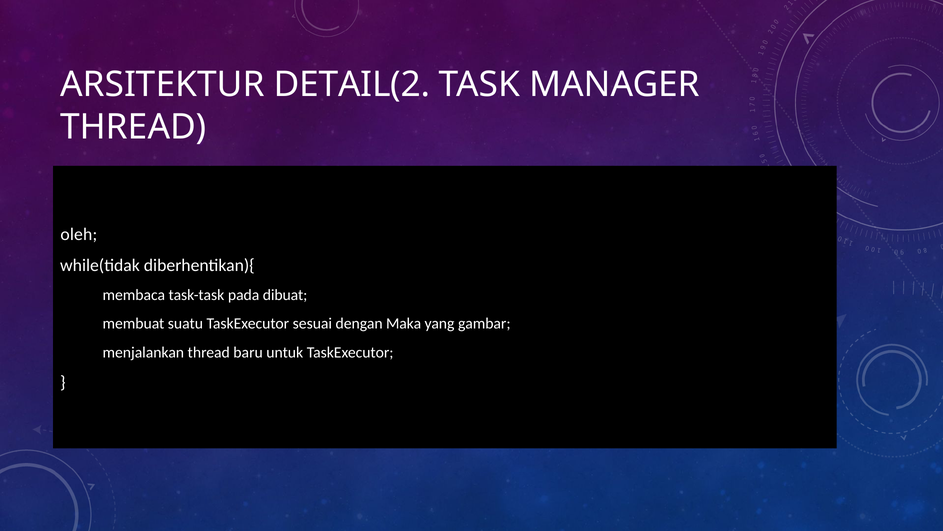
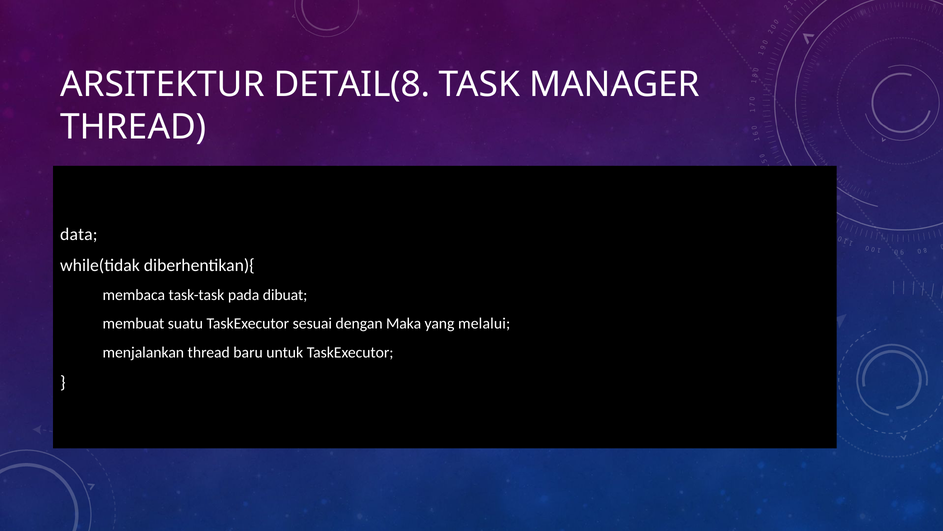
DETAIL(2: DETAIL(2 -> DETAIL(8 (352, 85)
oleh: oleh -> data (79, 234)
gambar: gambar -> melalui (484, 323)
